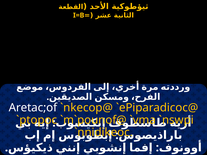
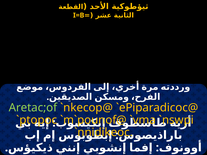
Aretac;of colour: white -> light green (33, 108)
